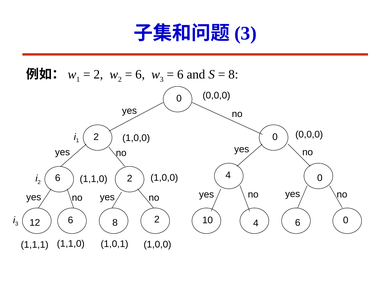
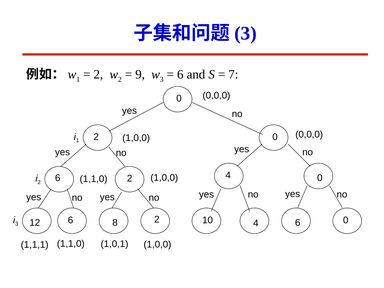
6: 6 -> 9 (140, 74)
8: 8 -> 7 (233, 74)
